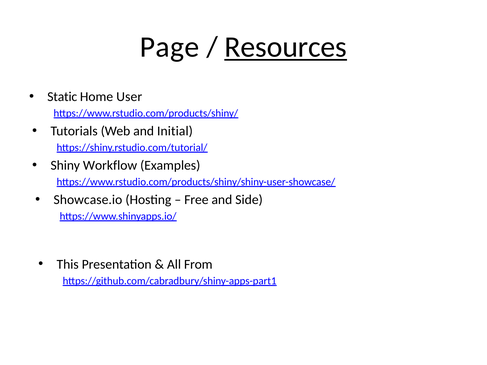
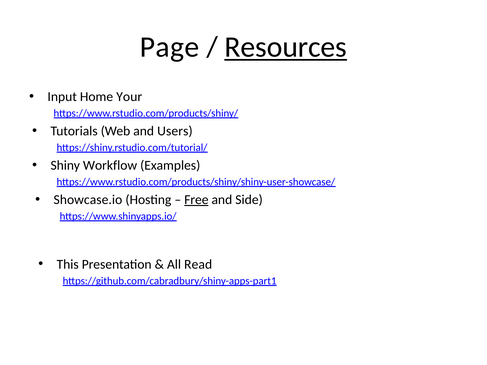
Static: Static -> Input (62, 97)
User: User -> Your (129, 97)
Initial: Initial -> Users (175, 131)
Free underline: none -> present (196, 200)
From: From -> Read (198, 264)
